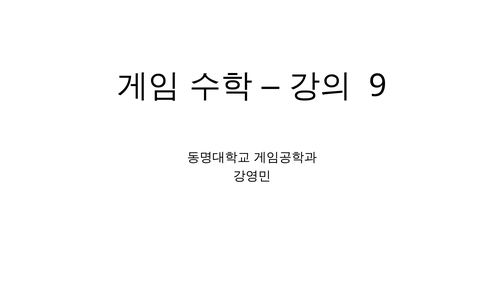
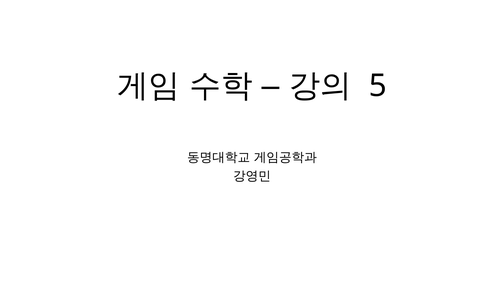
9: 9 -> 5 (378, 86)
